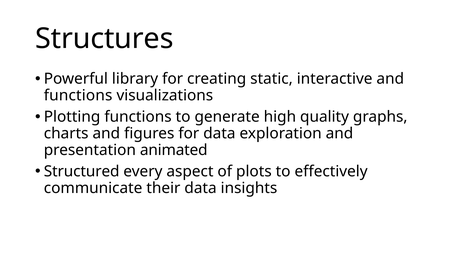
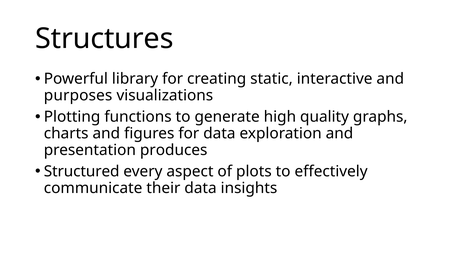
functions: functions -> purposes (78, 96)
animated: animated -> produces (174, 150)
